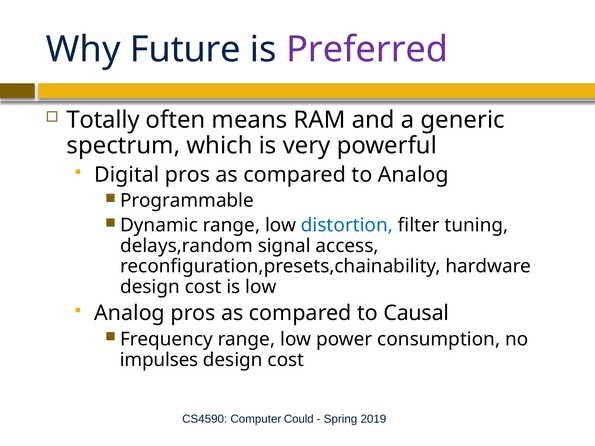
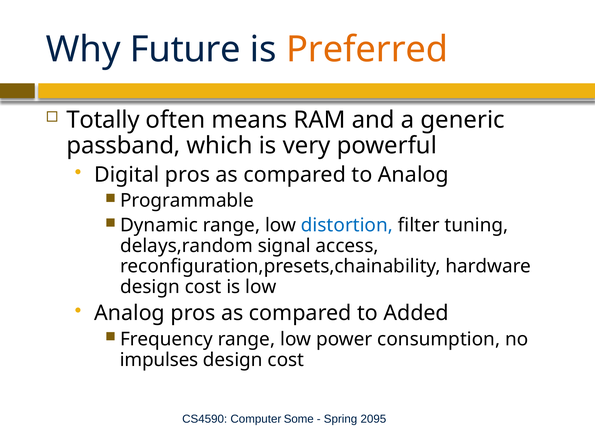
Preferred colour: purple -> orange (367, 50)
spectrum: spectrum -> passband (123, 146)
Causal: Causal -> Added (416, 313)
Could: Could -> Some (299, 419)
2019: 2019 -> 2095 (373, 419)
